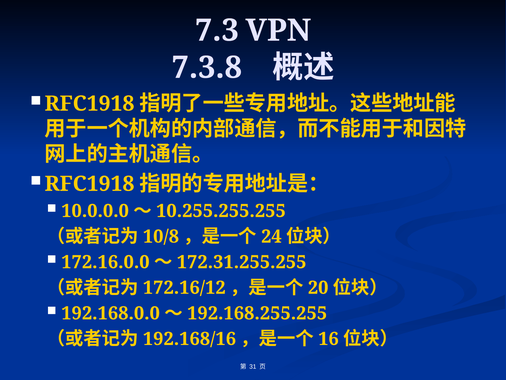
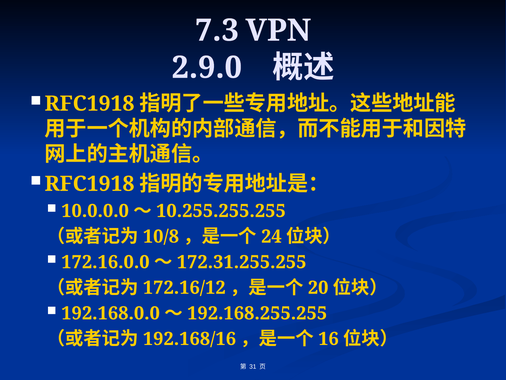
7.3.8: 7.3.8 -> 2.9.0 (207, 68)
